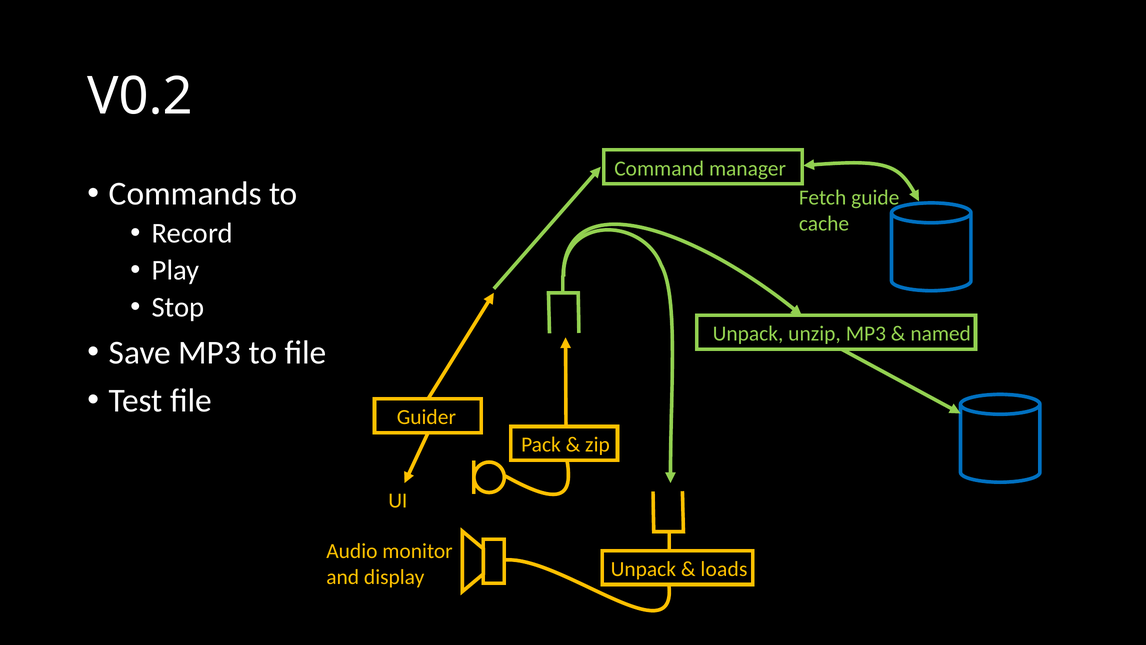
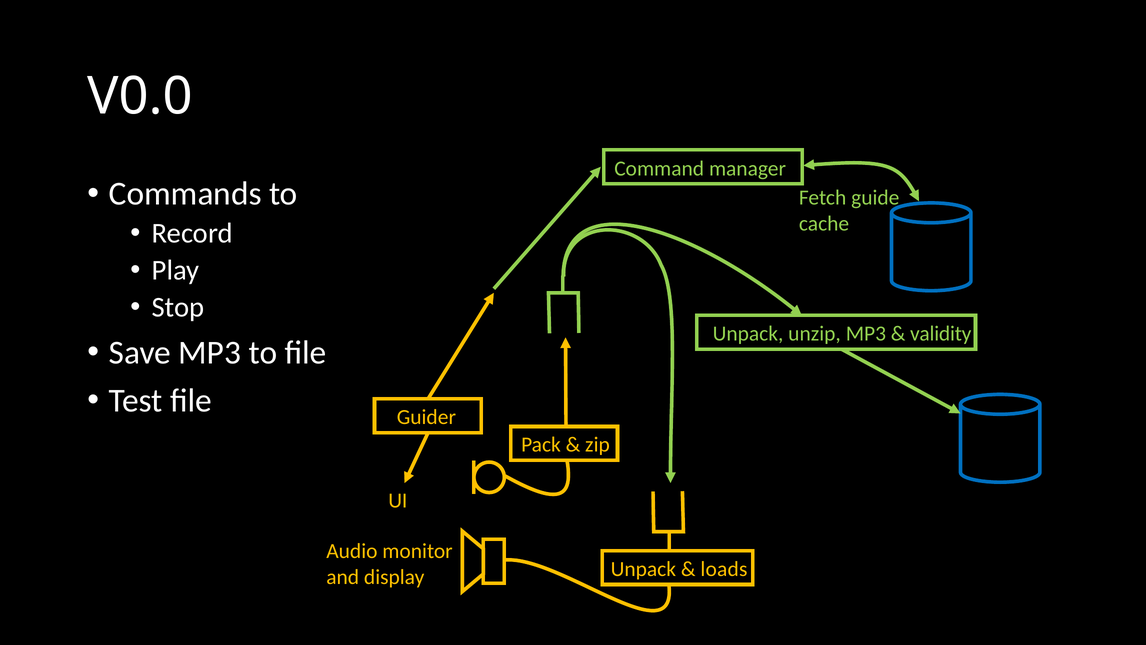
V0.2: V0.2 -> V0.0 (140, 96)
named: named -> validity (941, 334)
